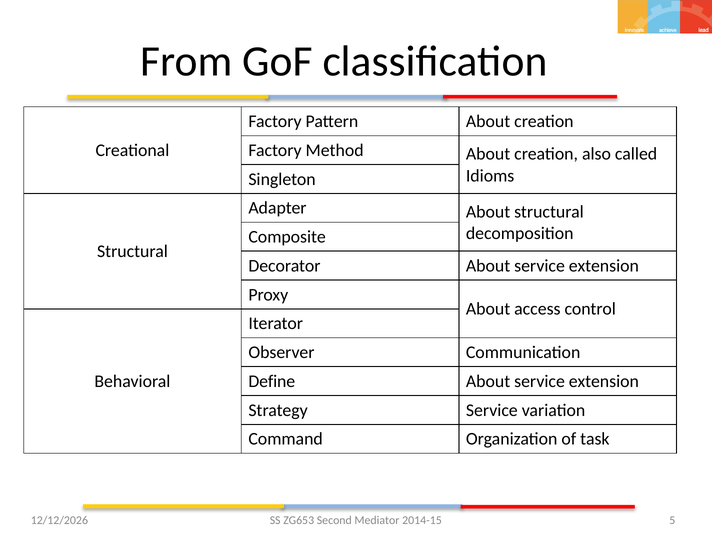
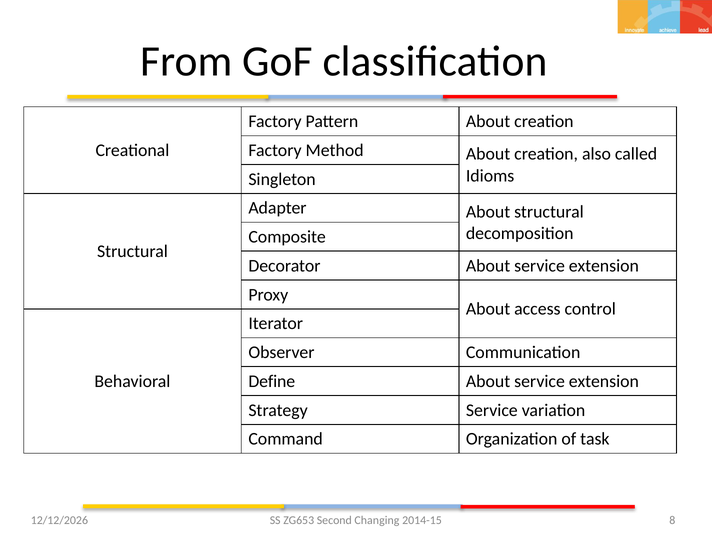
Mediator: Mediator -> Changing (377, 521)
5: 5 -> 8 (672, 520)
